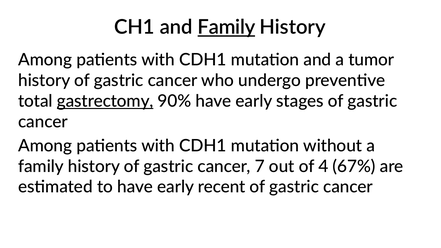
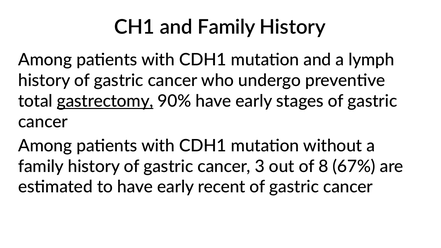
Family underline: present -> none (226, 27)
tumor: tumor -> lymph (371, 60)
7: 7 -> 3 (260, 166)
4: 4 -> 8 (323, 166)
